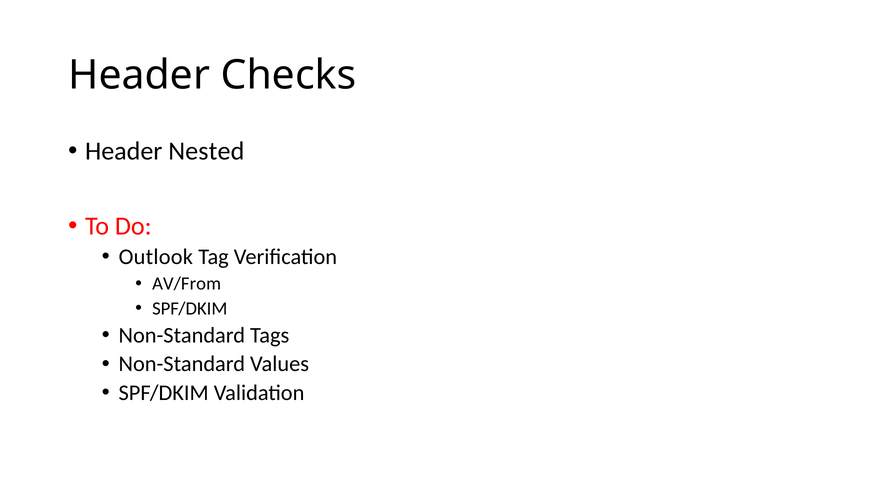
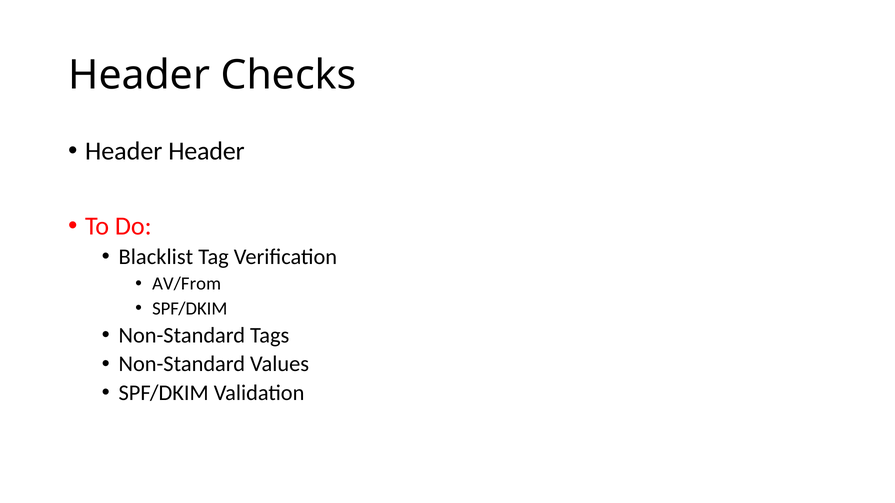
Header Nested: Nested -> Header (206, 151)
Outlook: Outlook -> Blacklist (156, 257)
